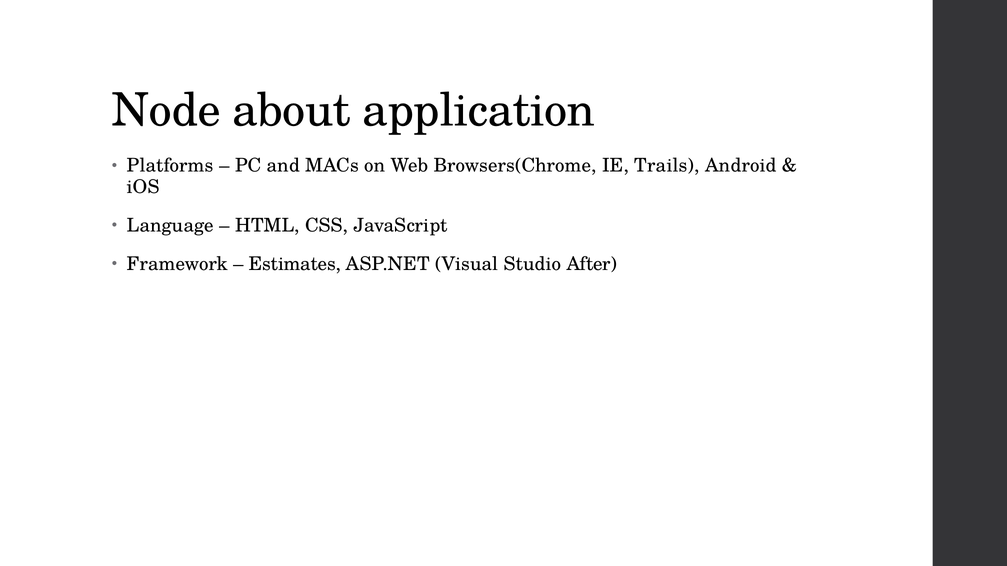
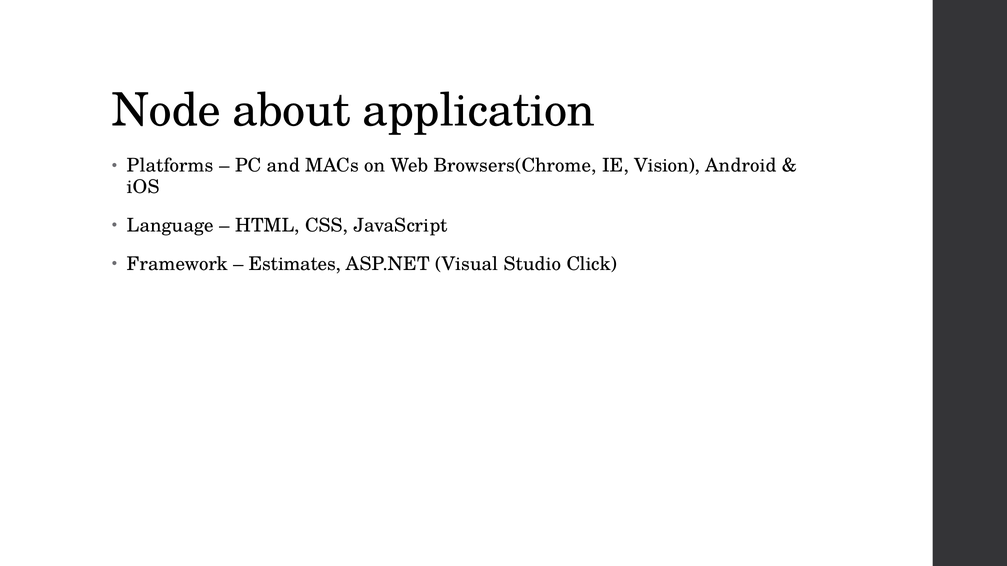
Trails: Trails -> Vision (667, 166)
After: After -> Click (592, 264)
